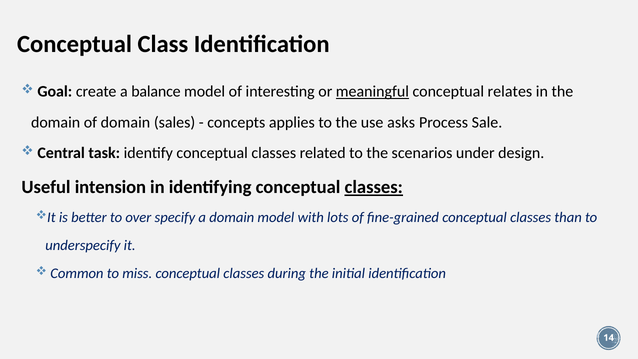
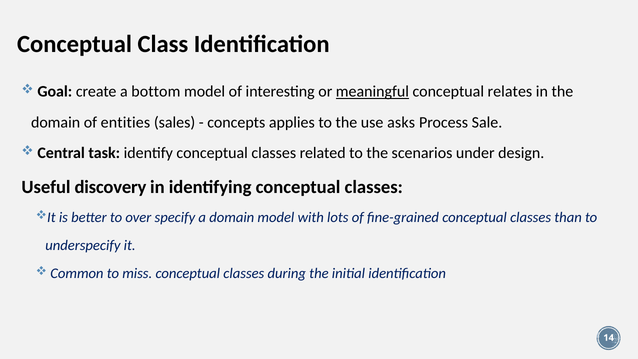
balance: balance -> bottom (156, 92)
of domain: domain -> entities (125, 122)
intension: intension -> discovery (110, 187)
classes underline: present -> none (374, 187)
